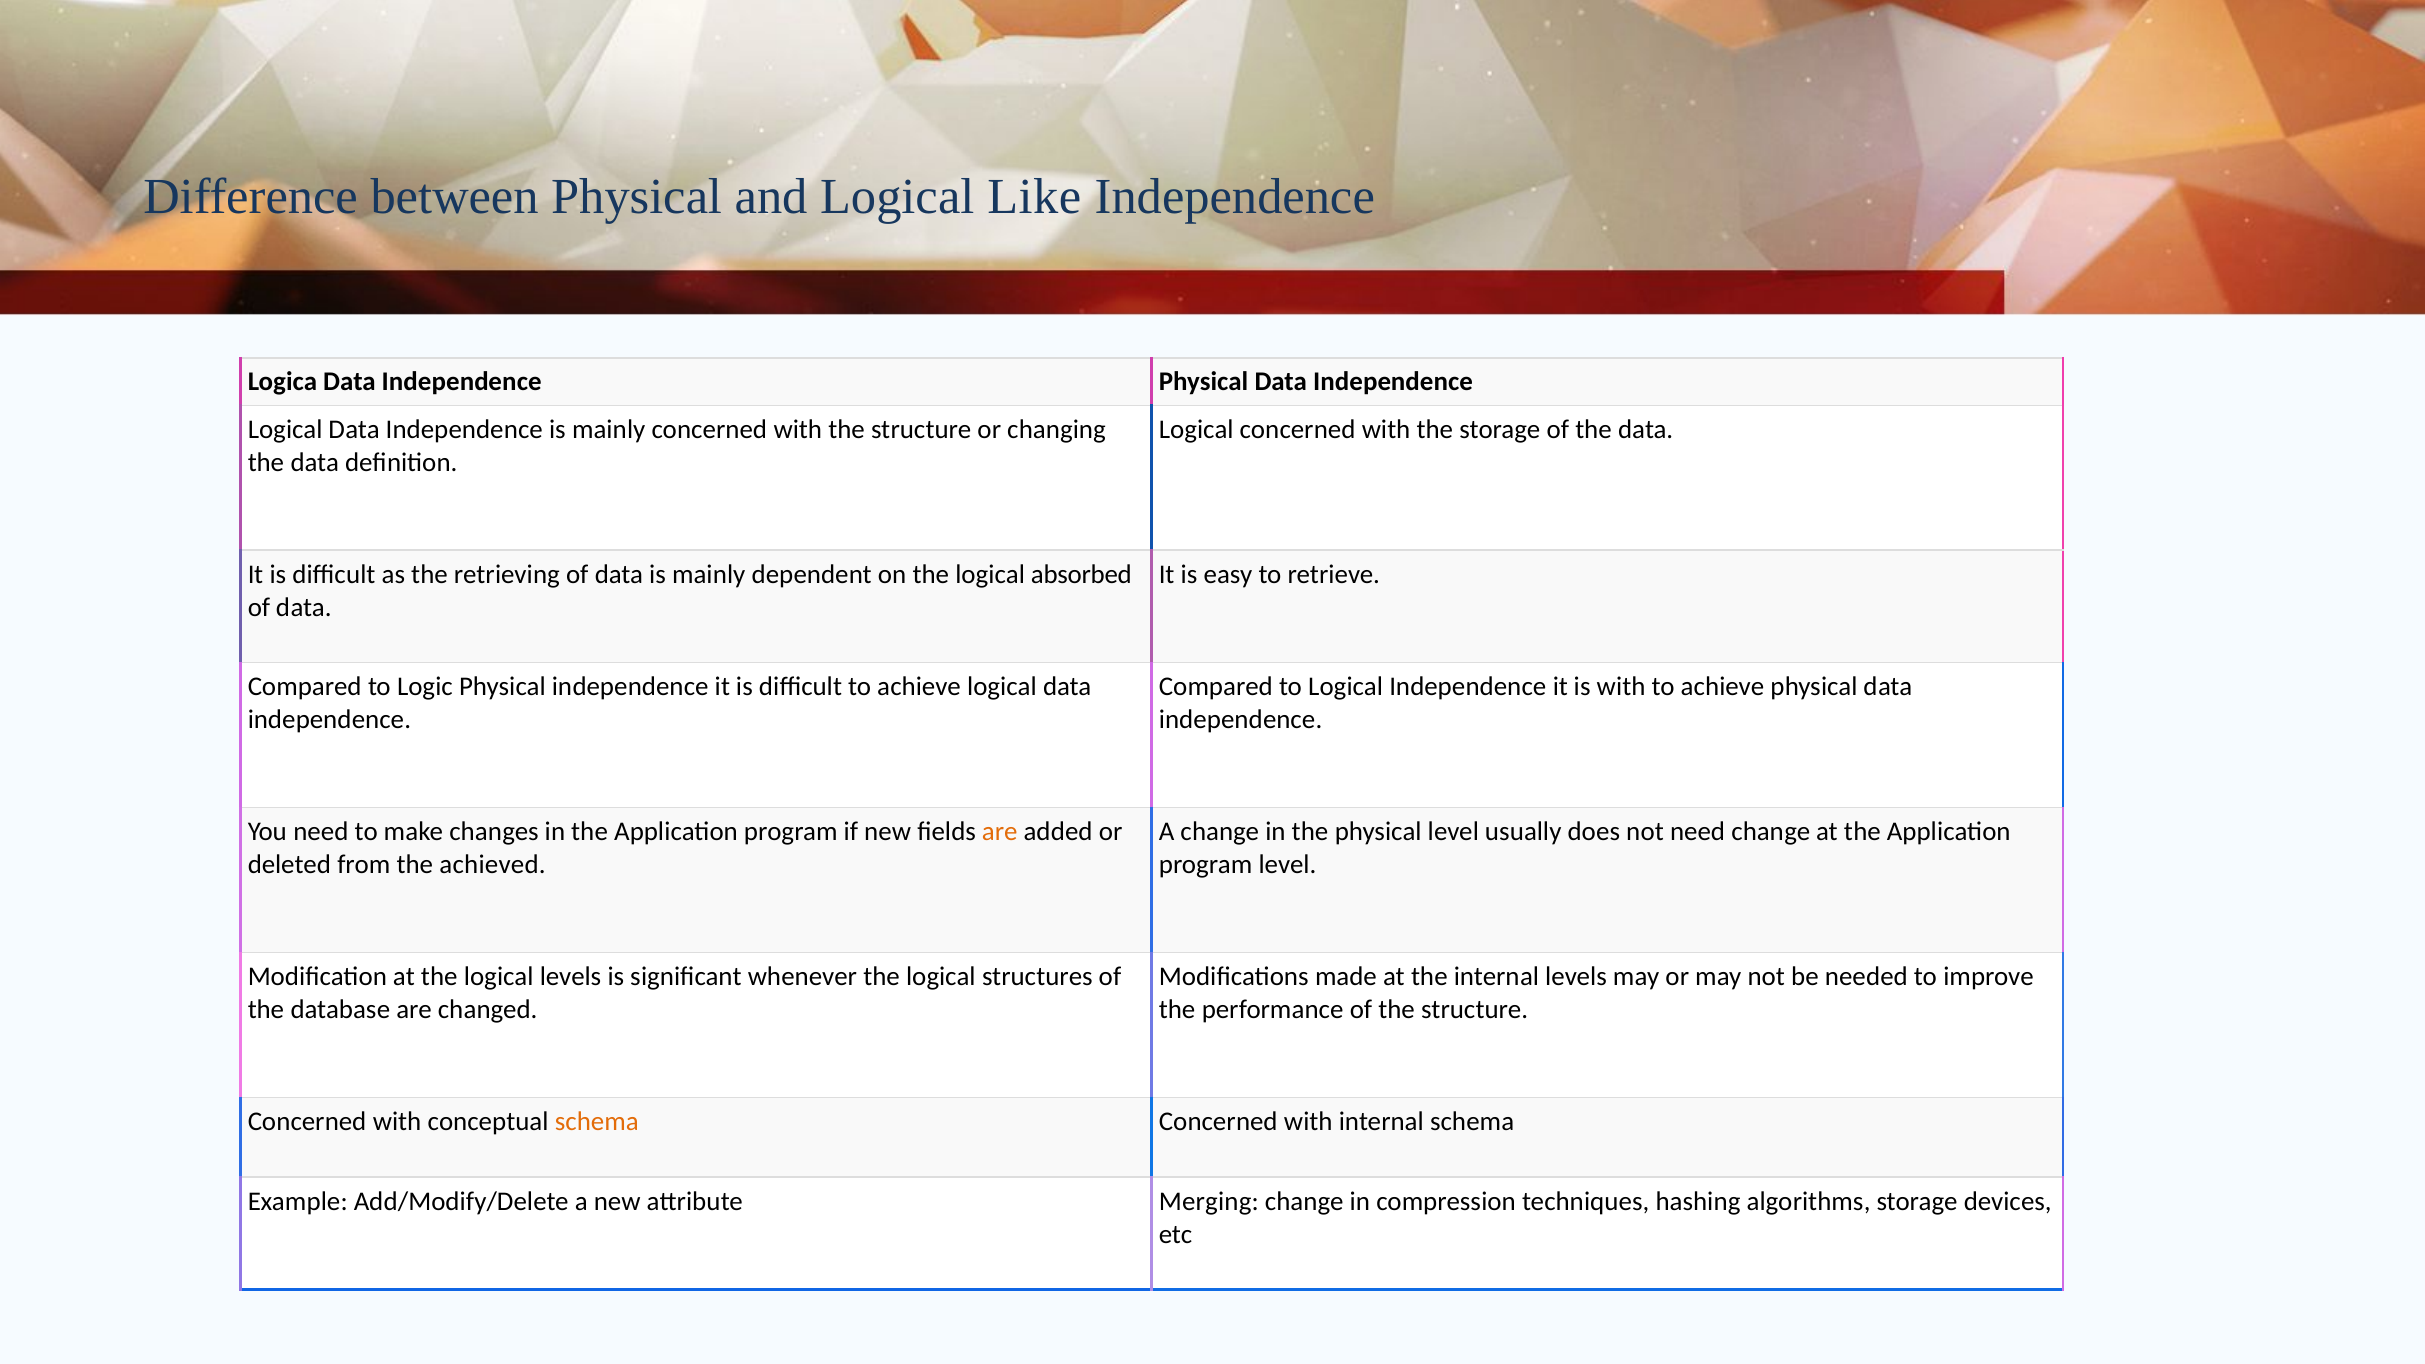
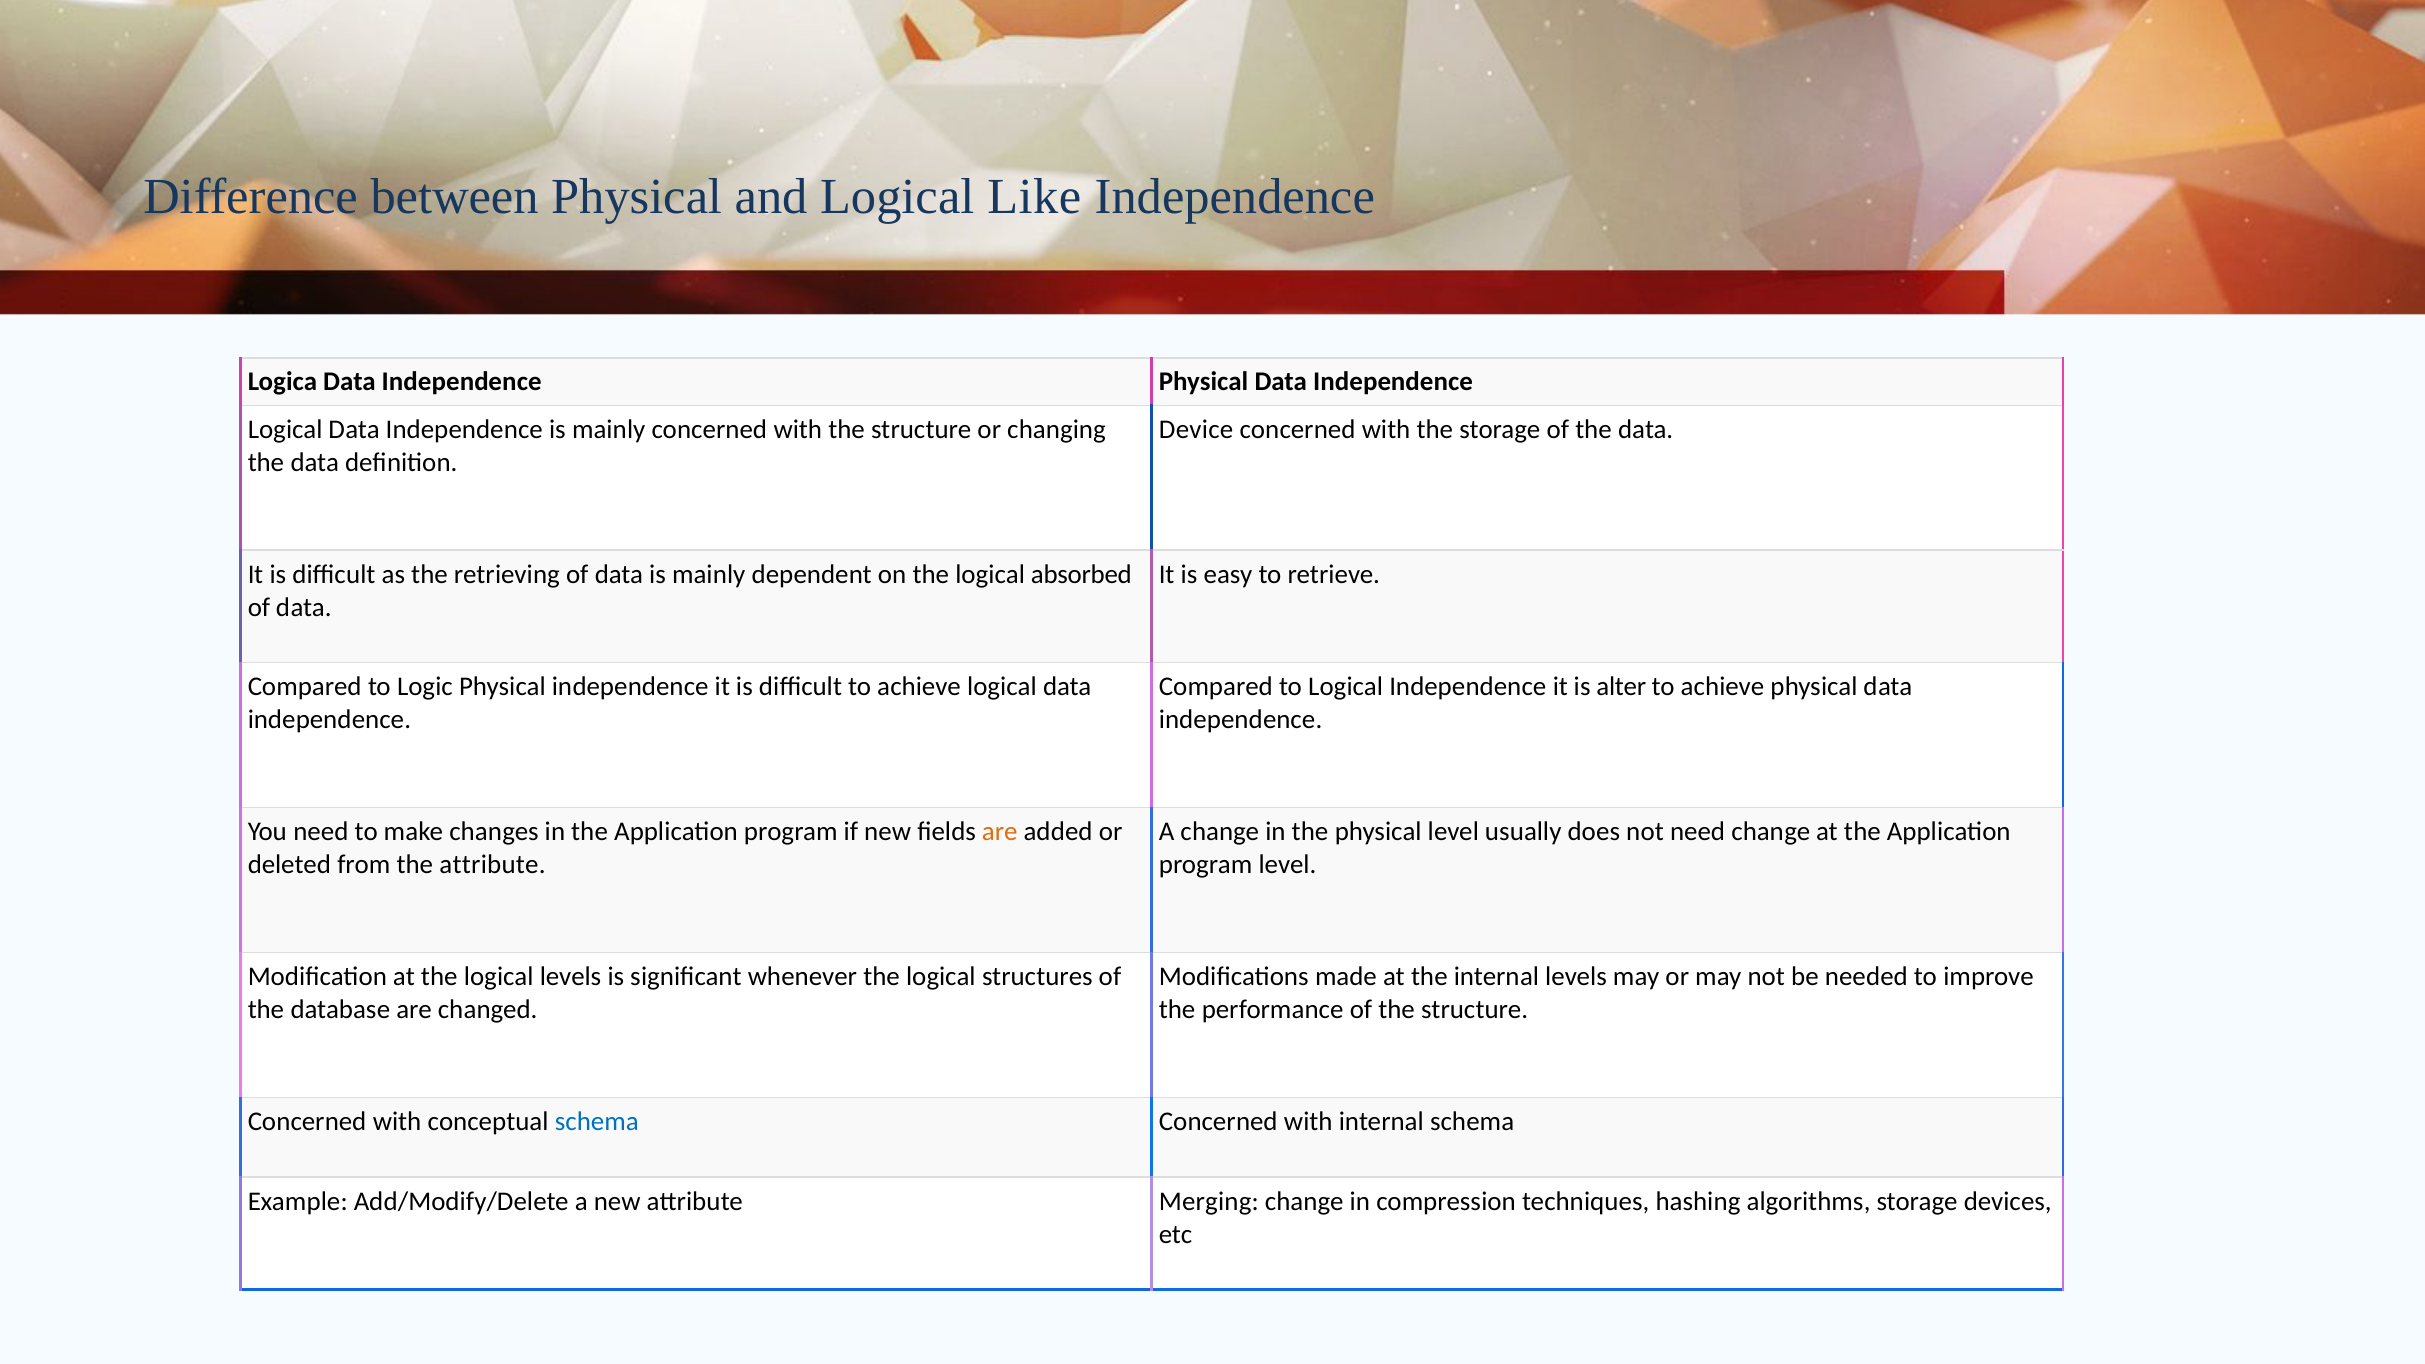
Logical: Logical -> Device (1196, 430)
is with: with -> alter (1621, 687)
the achieved: achieved -> attribute (493, 865)
schema colour: orange -> blue (597, 1122)
